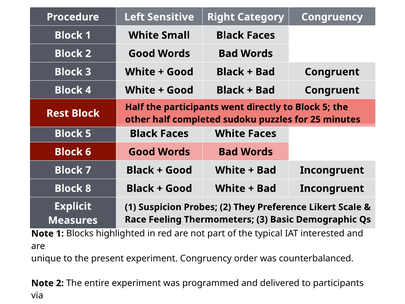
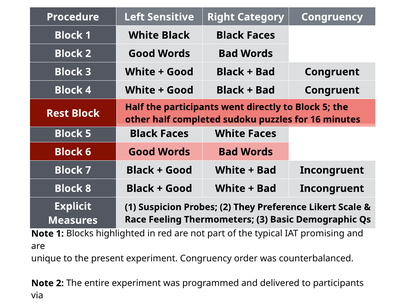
White Small: Small -> Black (176, 35)
25: 25 -> 16 (315, 119)
interested: interested -> promising (323, 233)
